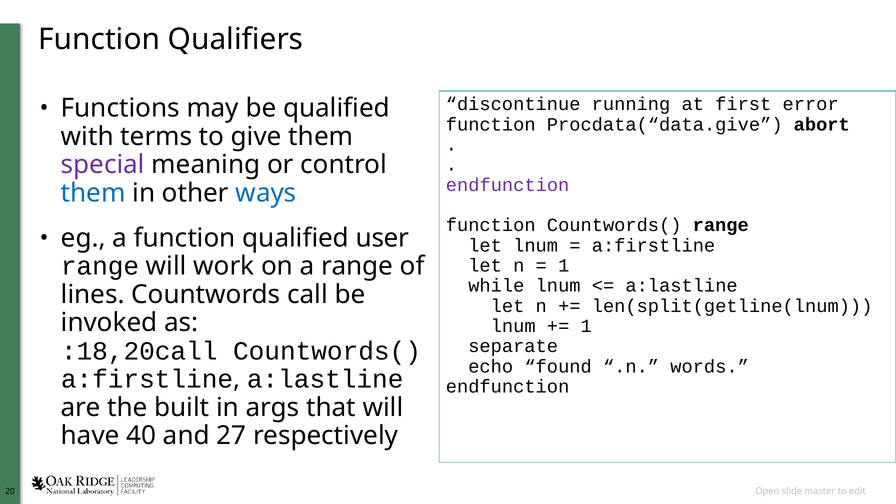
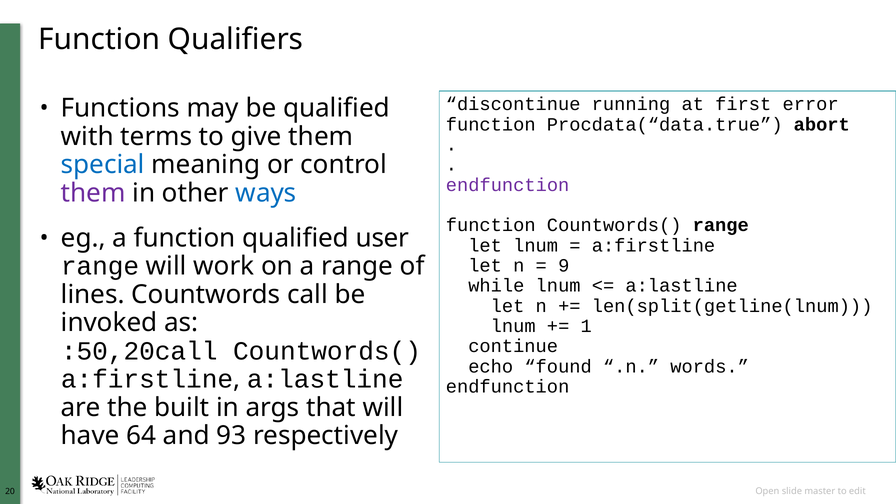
Procdata(“data.give: Procdata(“data.give -> Procdata(“data.true (665, 124)
special colour: purple -> blue (103, 165)
them colour: blue -> purple (93, 193)
1: 1 -> 9 (564, 266)
separate: separate -> continue (513, 346)
:18,20call: :18,20call -> :50,20call (139, 351)
40: 40 -> 64 (141, 436)
27: 27 -> 93 (231, 436)
